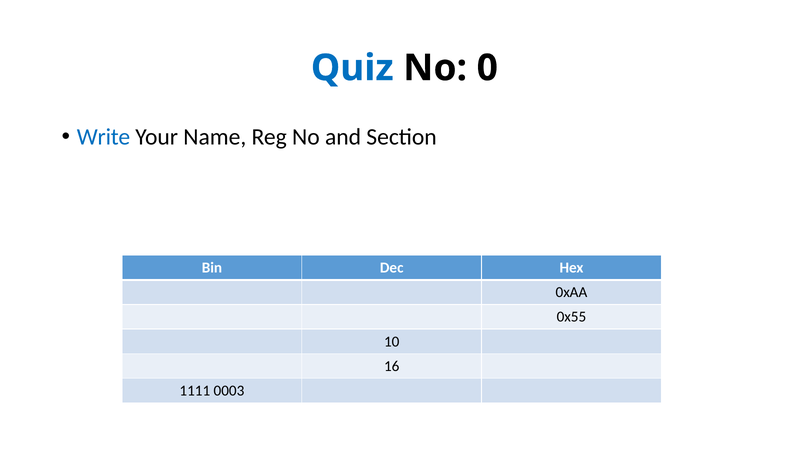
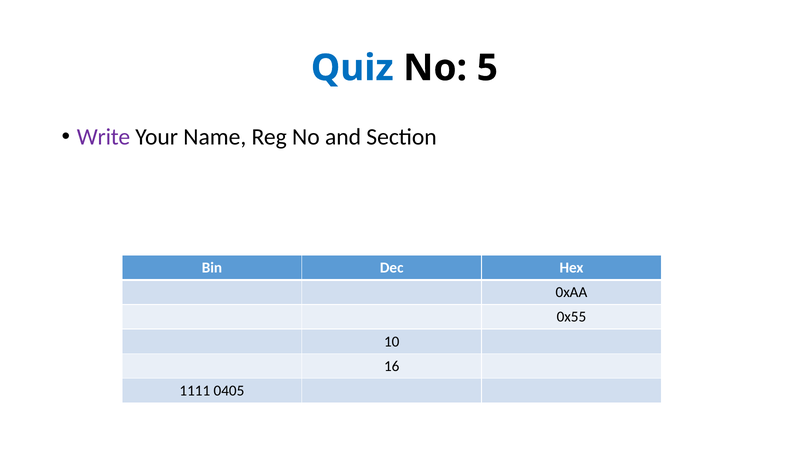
0: 0 -> 5 (487, 68)
Write colour: blue -> purple (104, 137)
0003: 0003 -> 0405 (229, 391)
